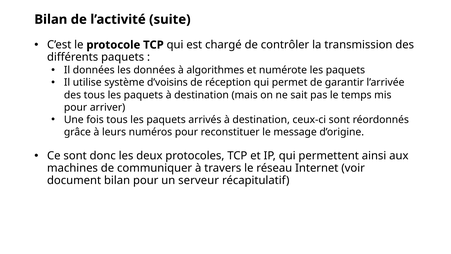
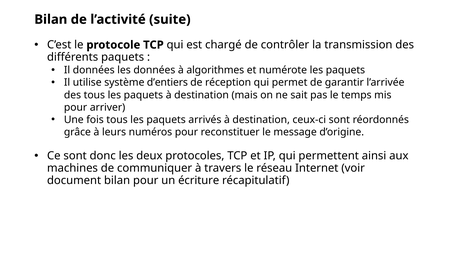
d’voisins: d’voisins -> d’entiers (167, 82)
serveur: serveur -> écriture (199, 180)
